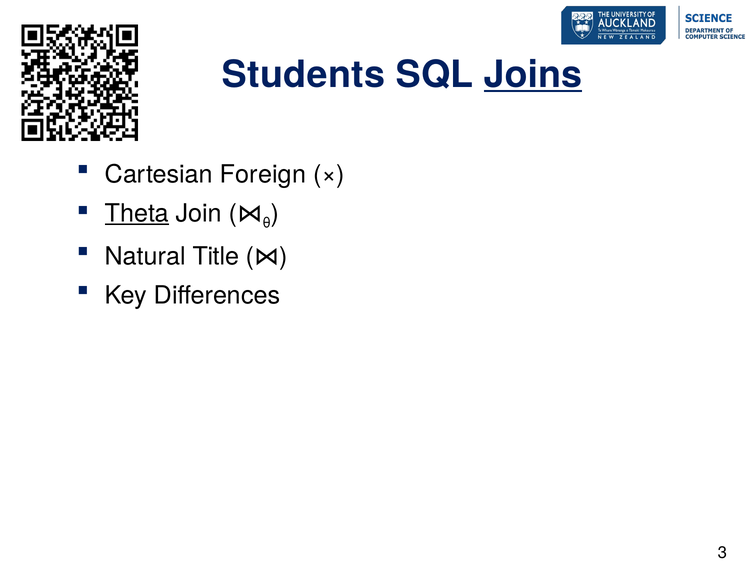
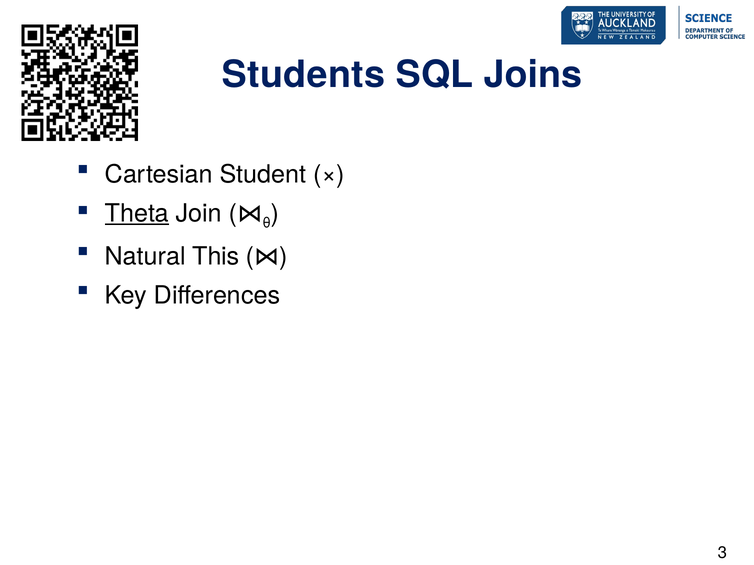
Joins underline: present -> none (533, 75)
Foreign: Foreign -> Student (263, 175)
Title: Title -> This (216, 257)
